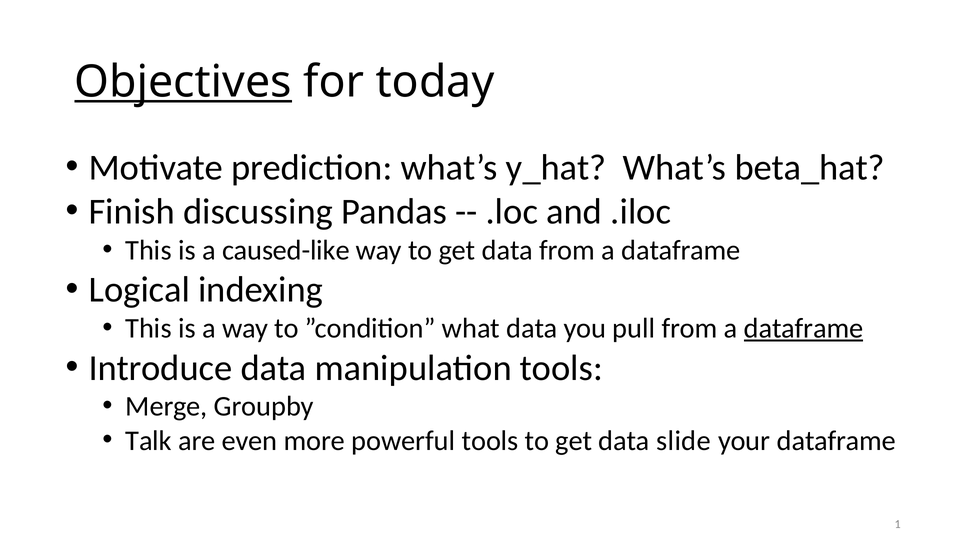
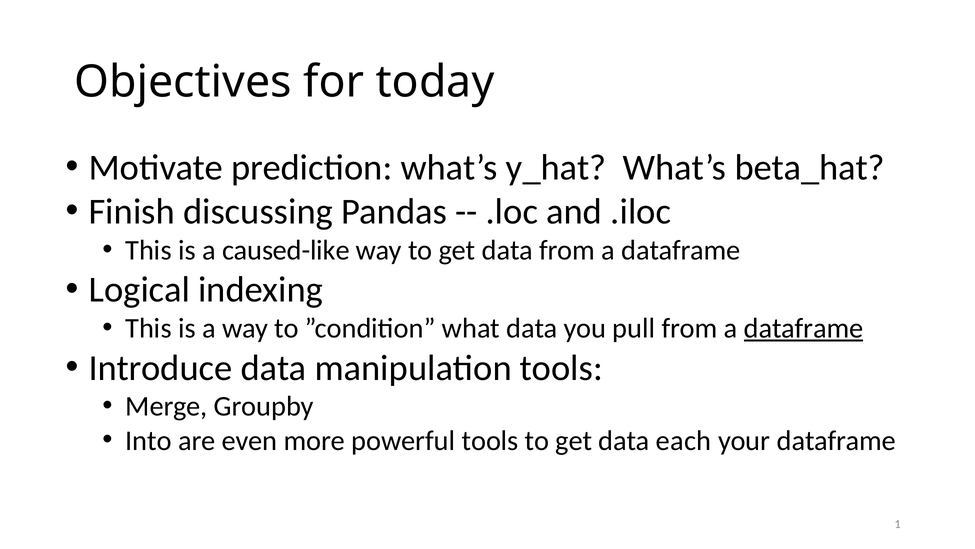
Objectives underline: present -> none (183, 82)
Talk: Talk -> Into (149, 440)
slide: slide -> each (684, 440)
